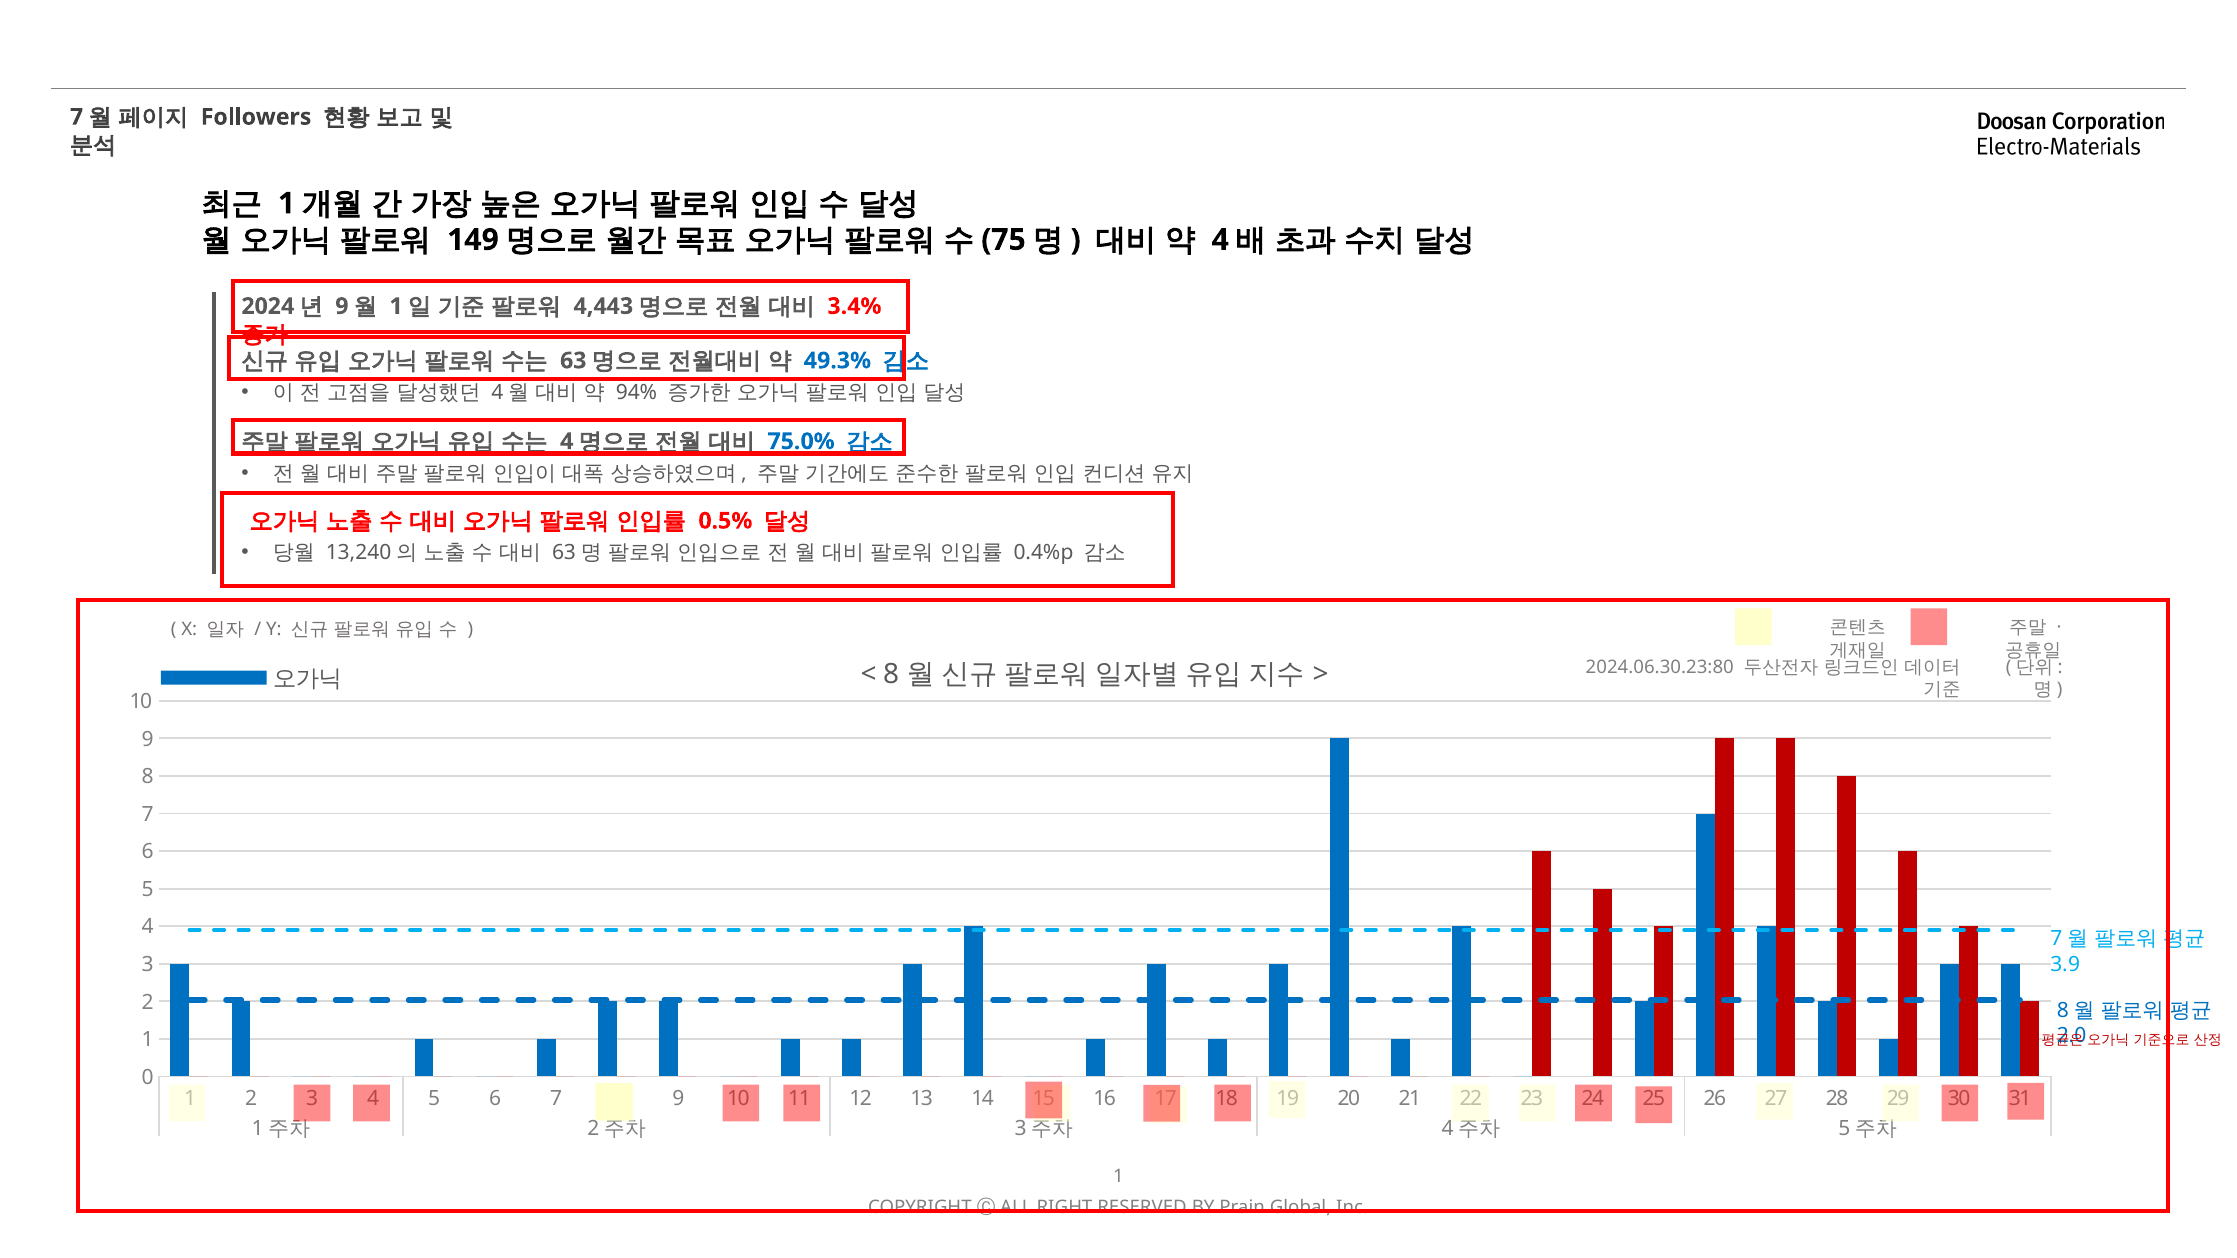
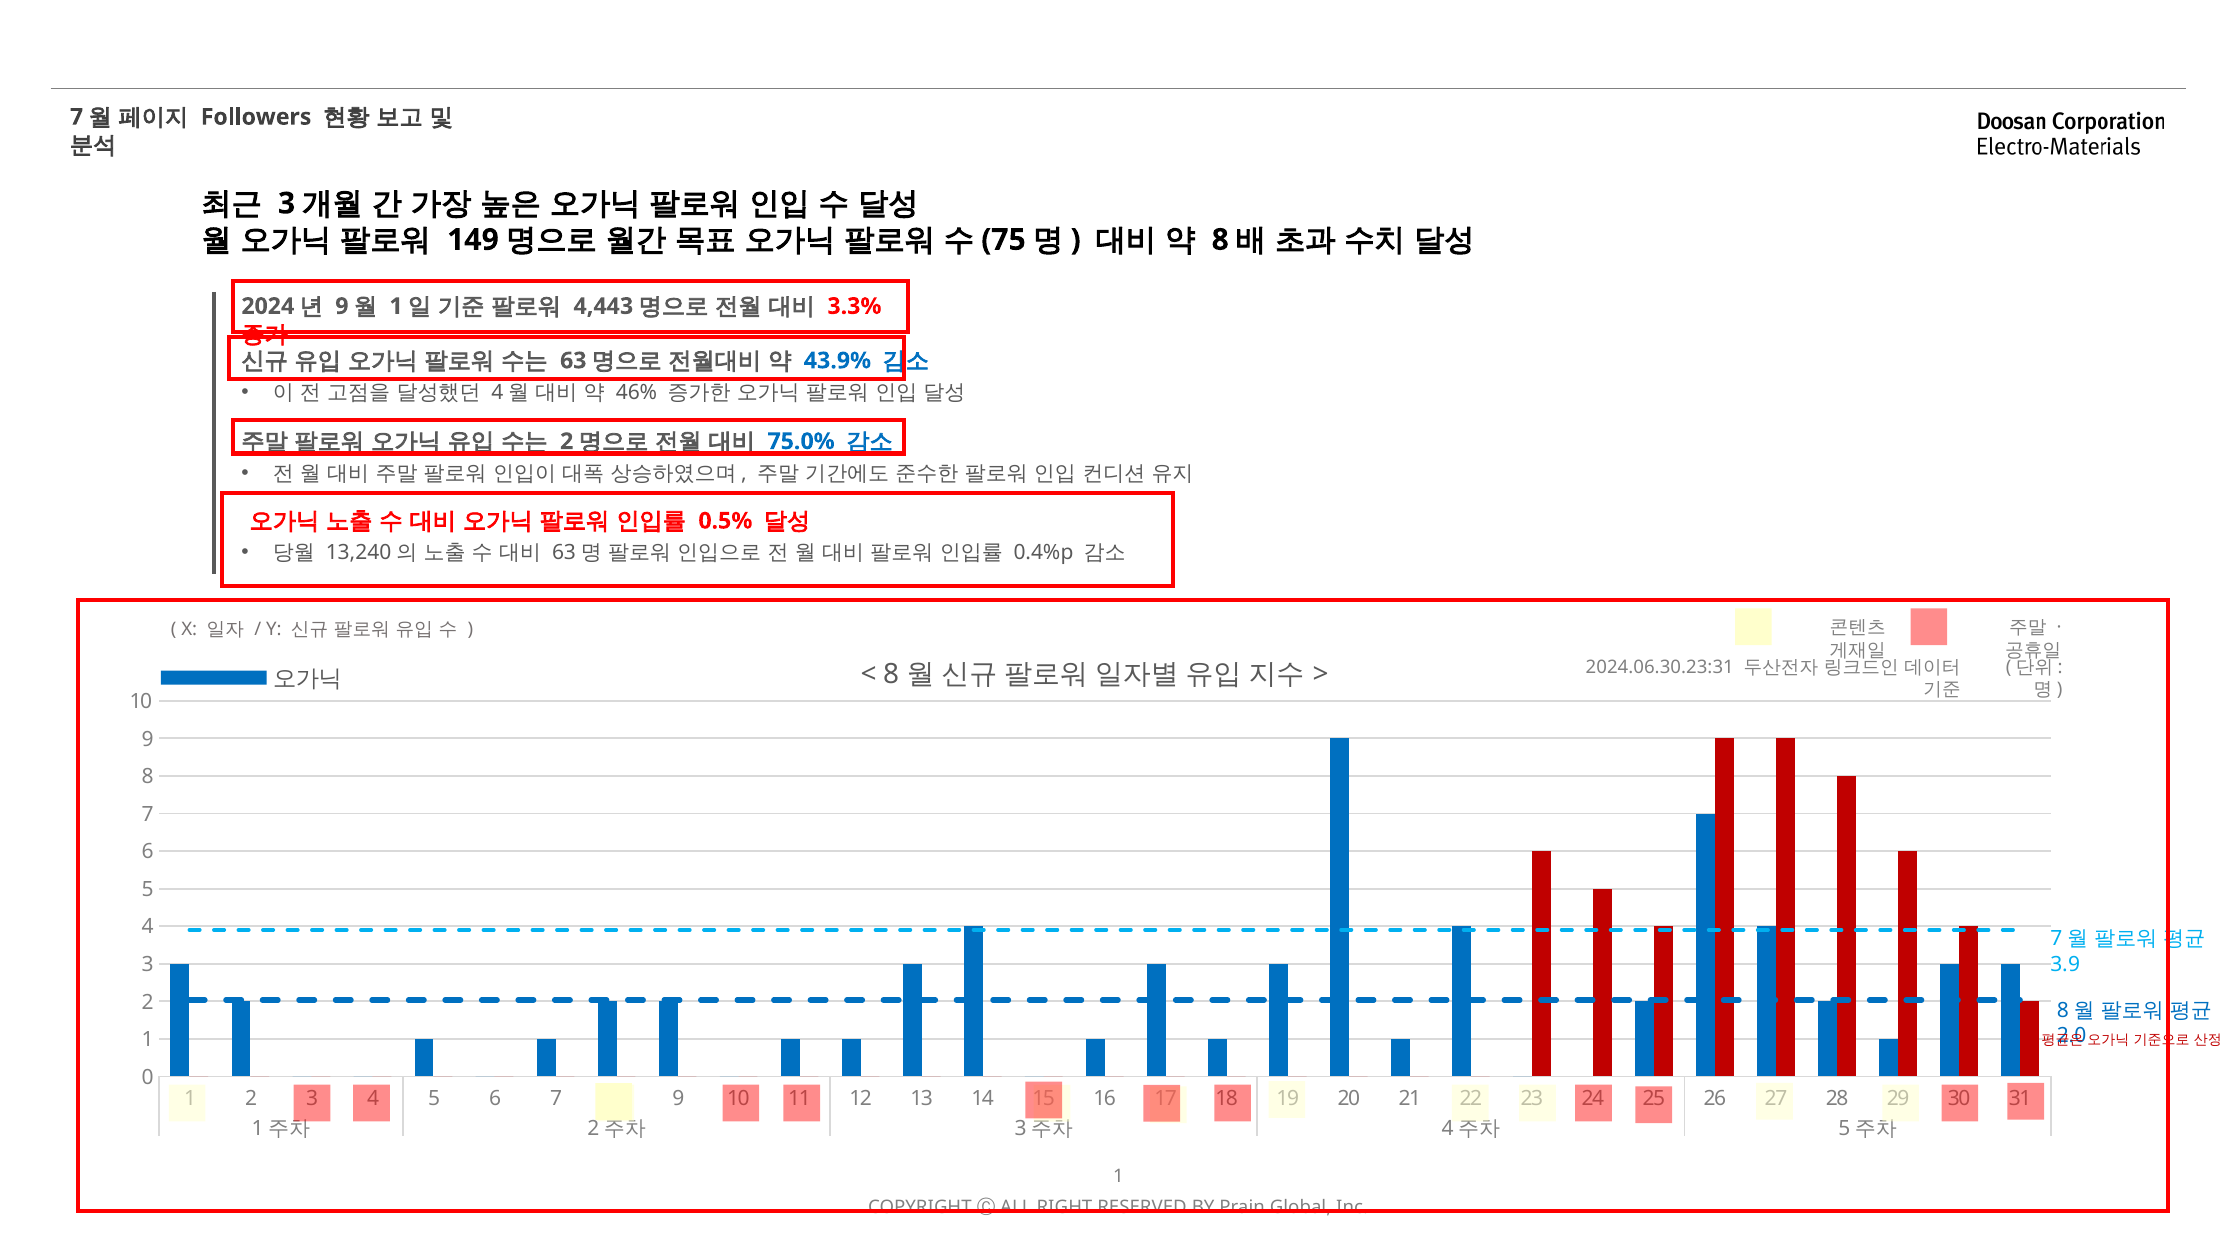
1: 1 -> 3 (287, 203)
4: 4 -> 8 (1220, 240)
3.4%: 3.4% -> 3.3% (854, 306)
49.3%: 49.3% -> 43.9% (837, 361)
94%: 94% -> 46% (637, 393)
4: 4 -> 2 (567, 442)
2024.06.30.23:80: 2024.06.30.23:80 -> 2024.06.30.23:31 (1660, 667)
